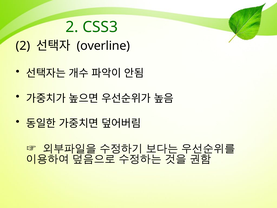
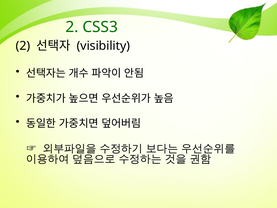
overline: overline -> visibility (103, 46)
